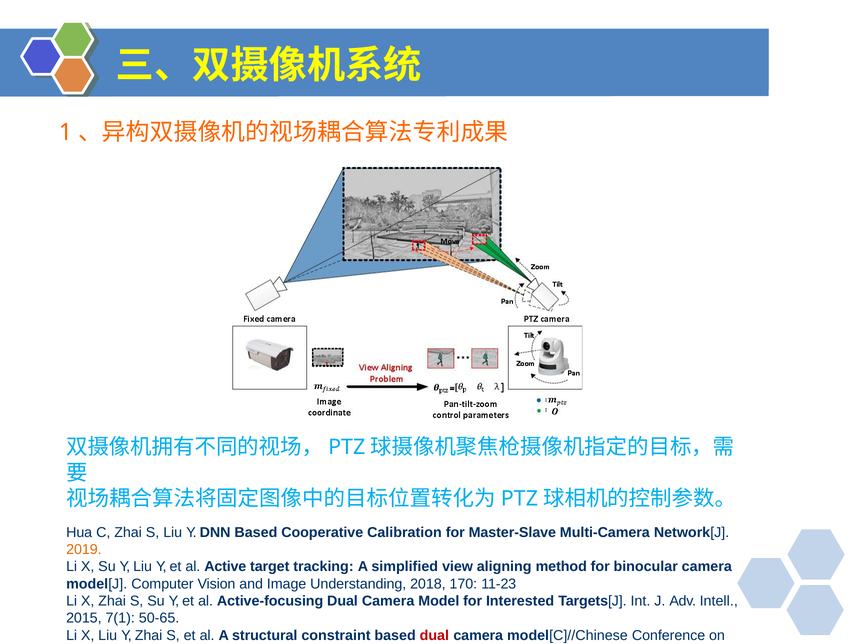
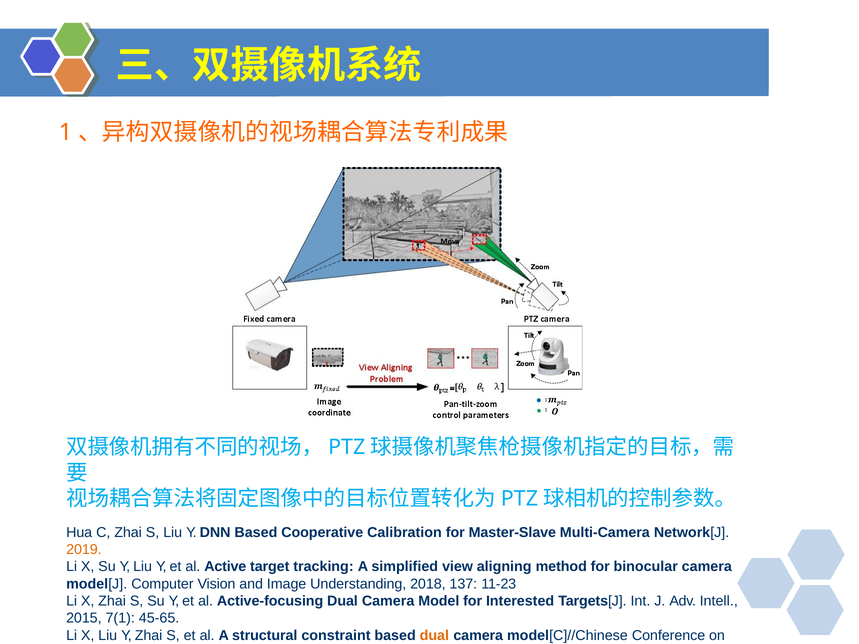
170: 170 -> 137 (463, 584)
50-65: 50-65 -> 45-65 (159, 618)
dual colour: red -> orange (434, 636)
